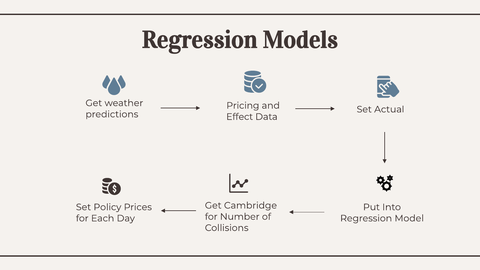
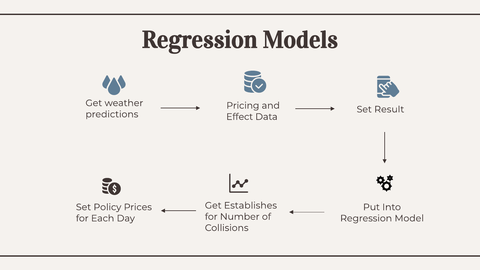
Actual: Actual -> Result (389, 109)
Cambridge: Cambridge -> Establishes (250, 205)
